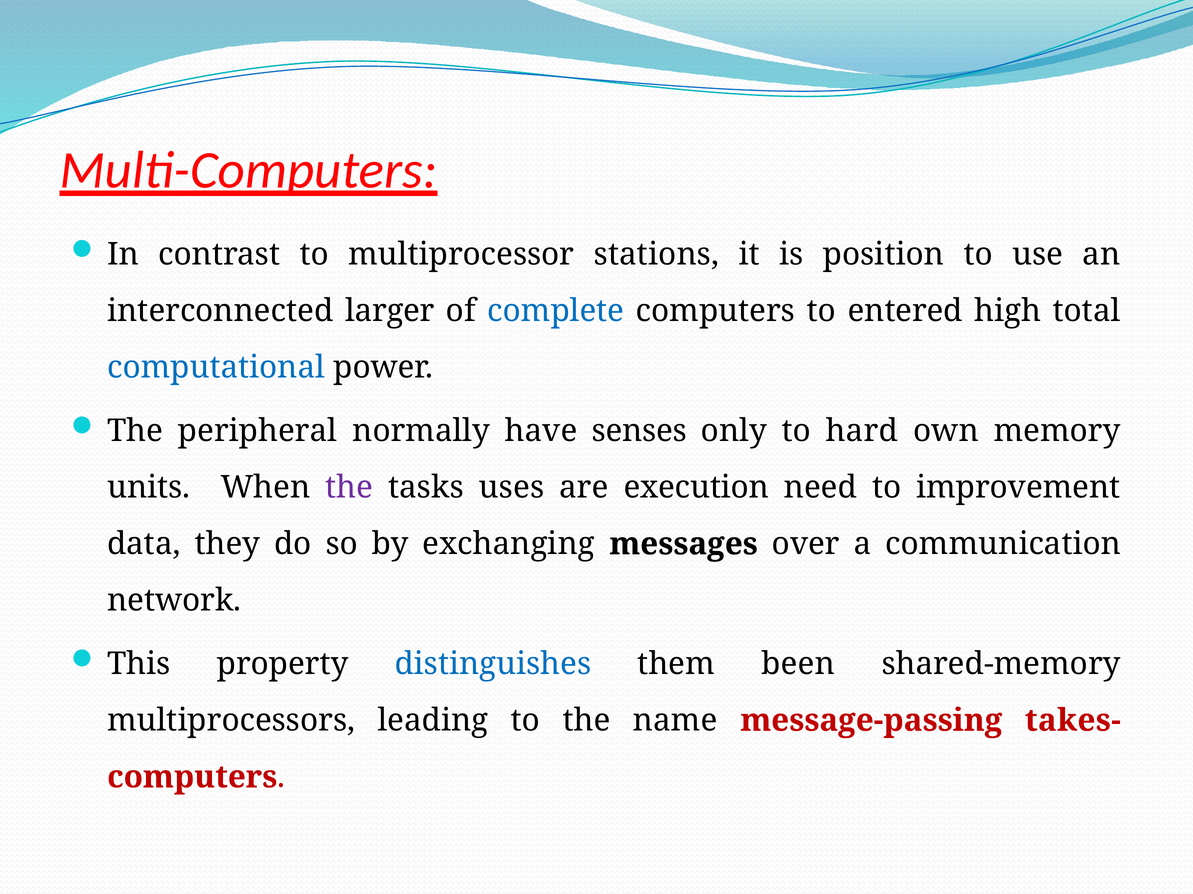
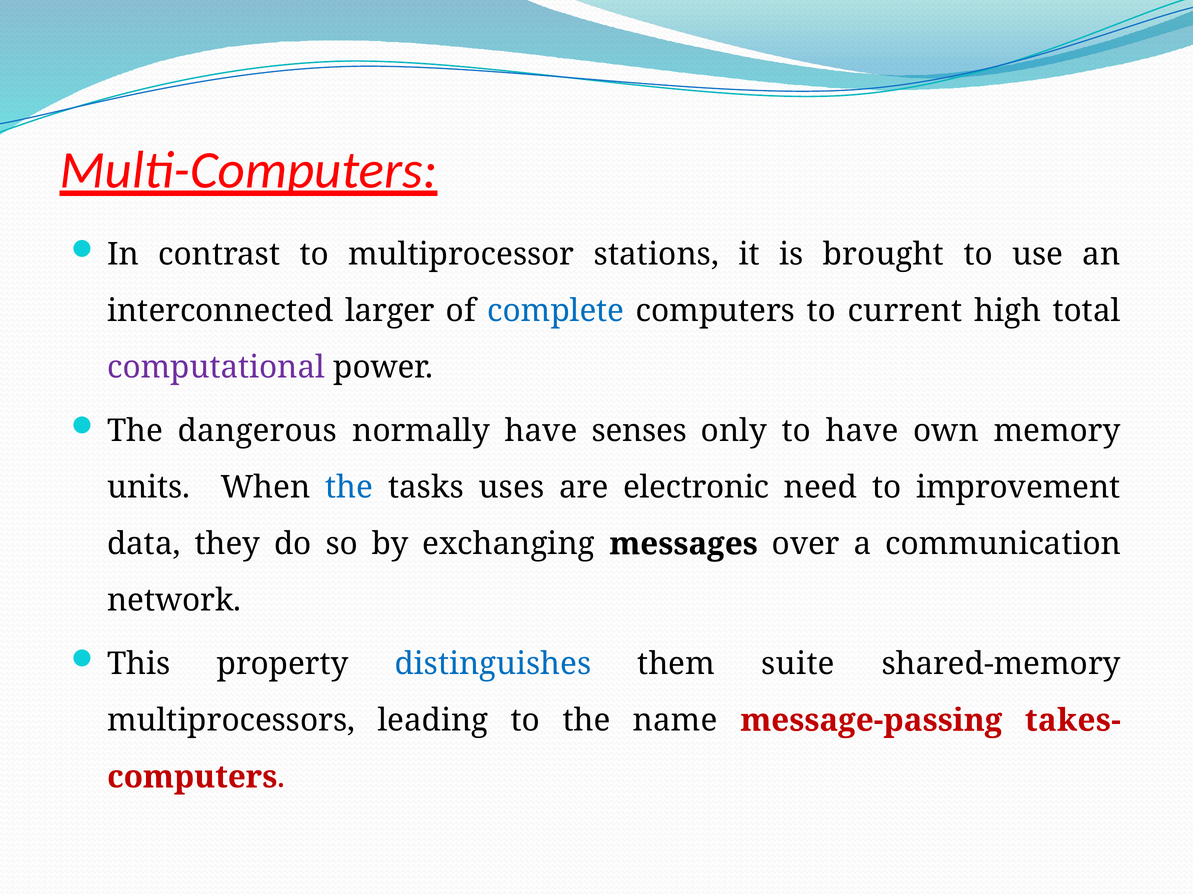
position: position -> brought (883, 255)
entered: entered -> current (905, 311)
computational colour: blue -> purple (216, 368)
peripheral: peripheral -> dangerous (258, 431)
to hard: hard -> have (862, 431)
the colour: purple -> blue (349, 488)
execution: execution -> electronic (696, 488)
been: been -> suite (798, 664)
